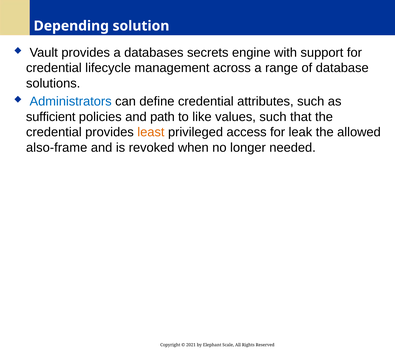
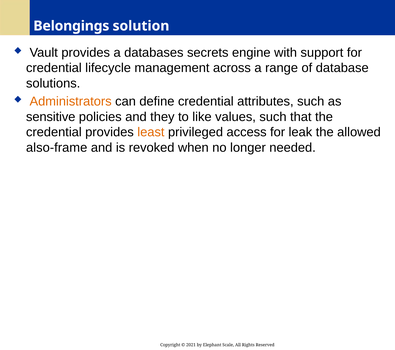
Depending: Depending -> Belongings (71, 26)
Administrators colour: blue -> orange (71, 101)
sufficient: sufficient -> sensitive (51, 117)
path: path -> they (162, 117)
